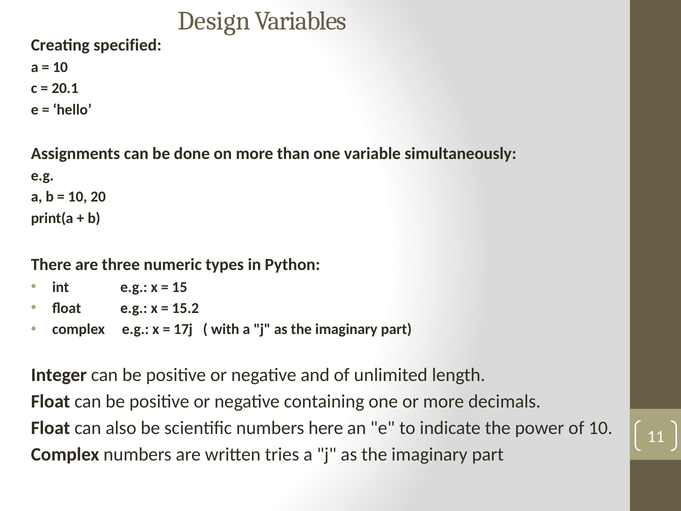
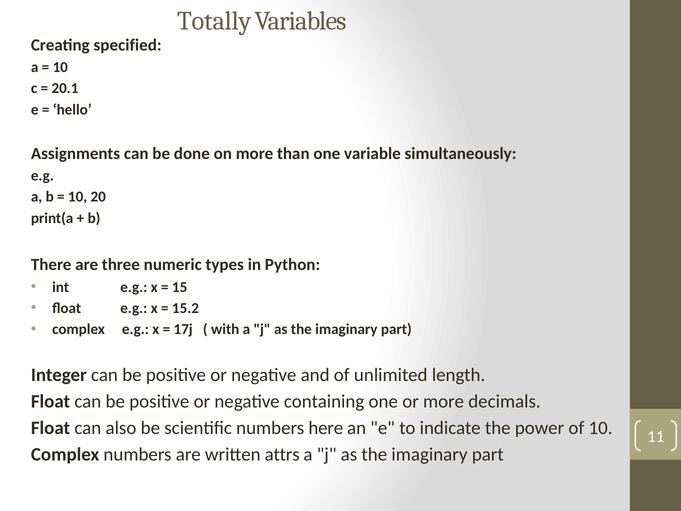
Design: Design -> Totally (214, 21)
tries: tries -> attrs (282, 454)
